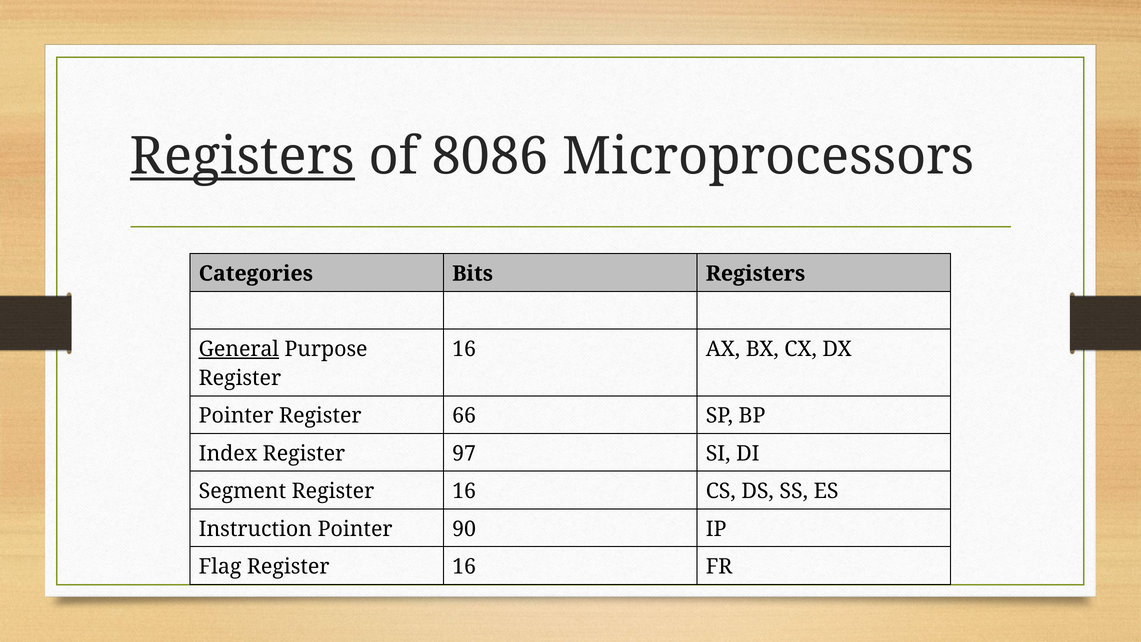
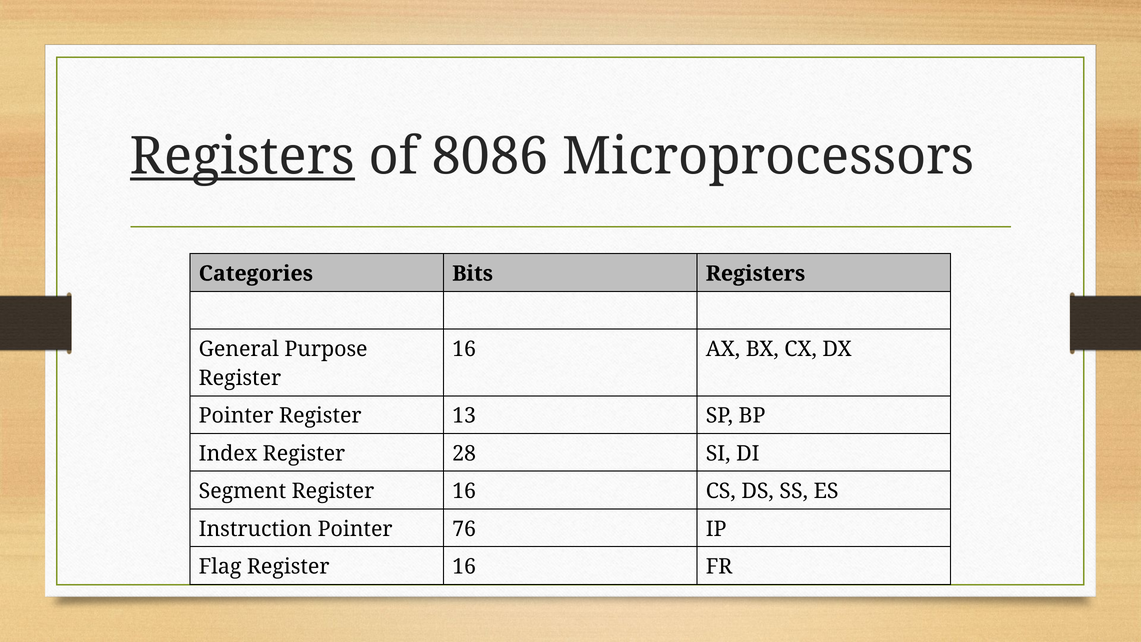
General underline: present -> none (239, 349)
66: 66 -> 13 (464, 416)
97: 97 -> 28 (464, 453)
90: 90 -> 76 (464, 529)
